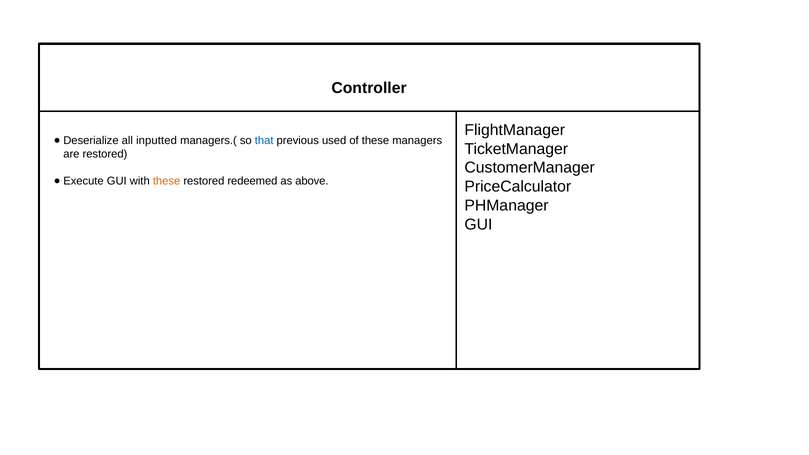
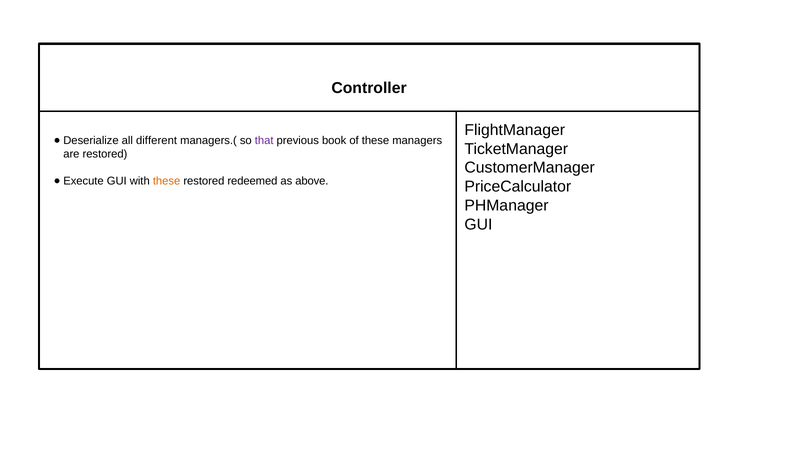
inputted: inputted -> different (157, 141)
that colour: blue -> purple (264, 141)
used: used -> book (334, 141)
